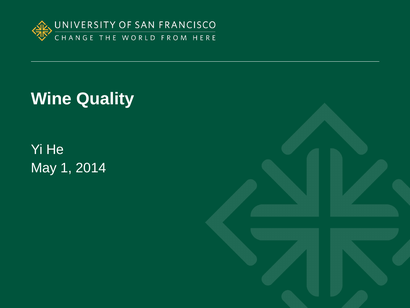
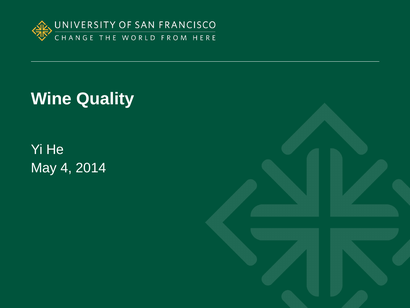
1: 1 -> 4 (66, 168)
